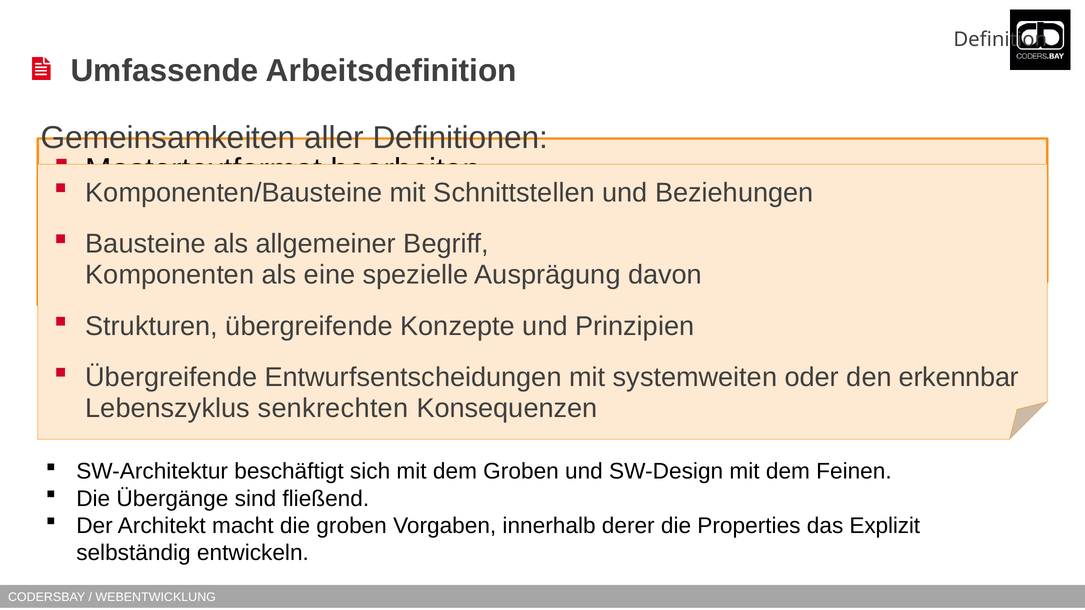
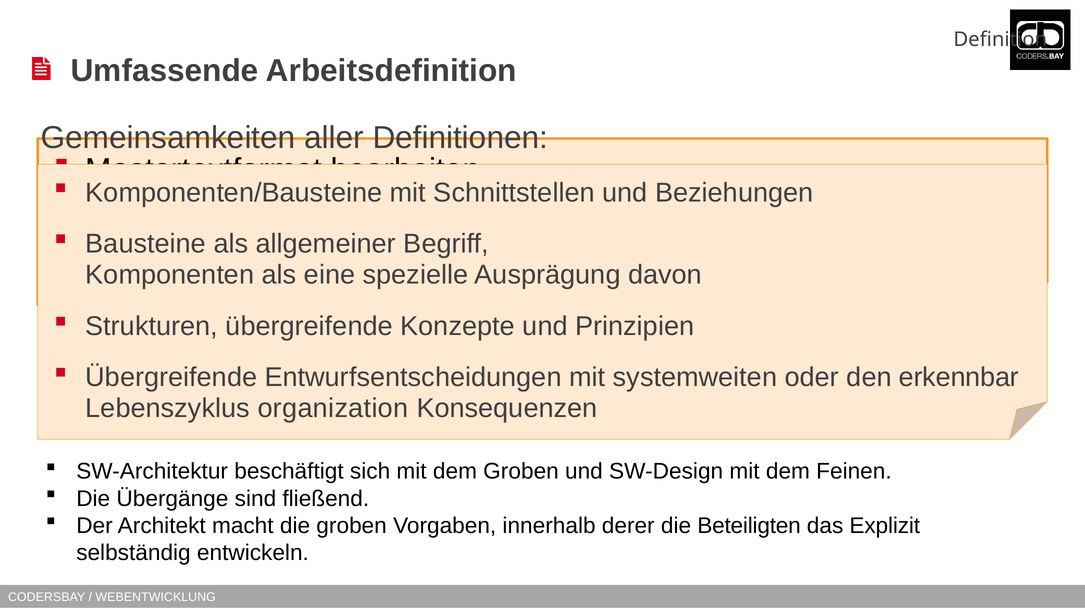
senkrechten: senkrechten -> organization (333, 408)
Properties: Properties -> Beteiligten (749, 526)
